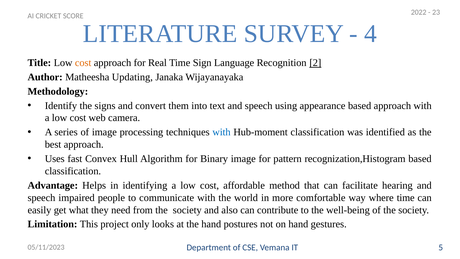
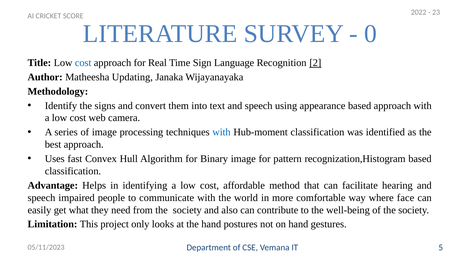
4: 4 -> 0 (370, 34)
cost colour: orange -> blue (83, 63)
where time: time -> face (406, 198)
